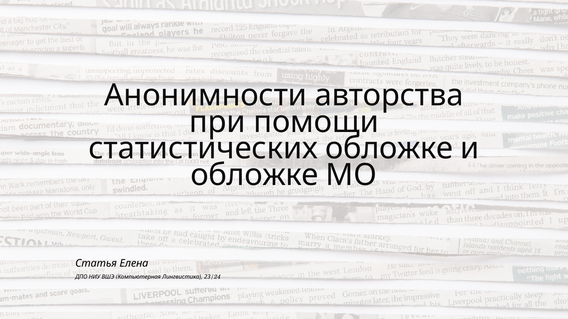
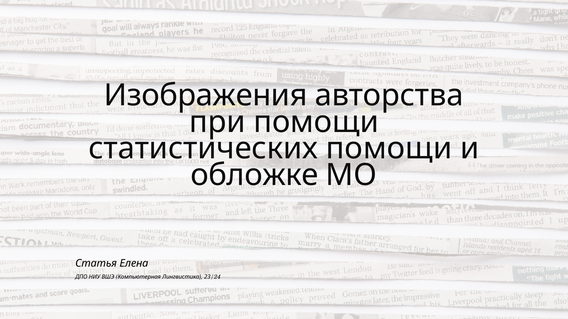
Анонимности: Анонимности -> Изображения (206, 95)
статистических обложке: обложке -> помощи (389, 149)
